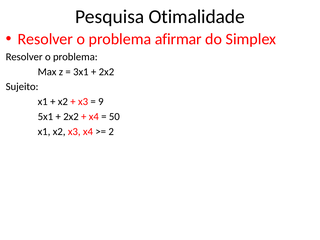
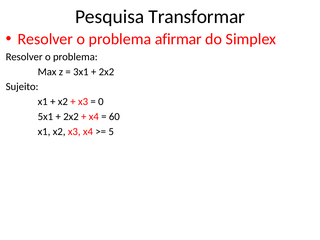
Otimalidade: Otimalidade -> Transformar (197, 17)
9: 9 -> 0 (101, 102)
50: 50 -> 60 (114, 117)
2: 2 -> 5 (111, 131)
